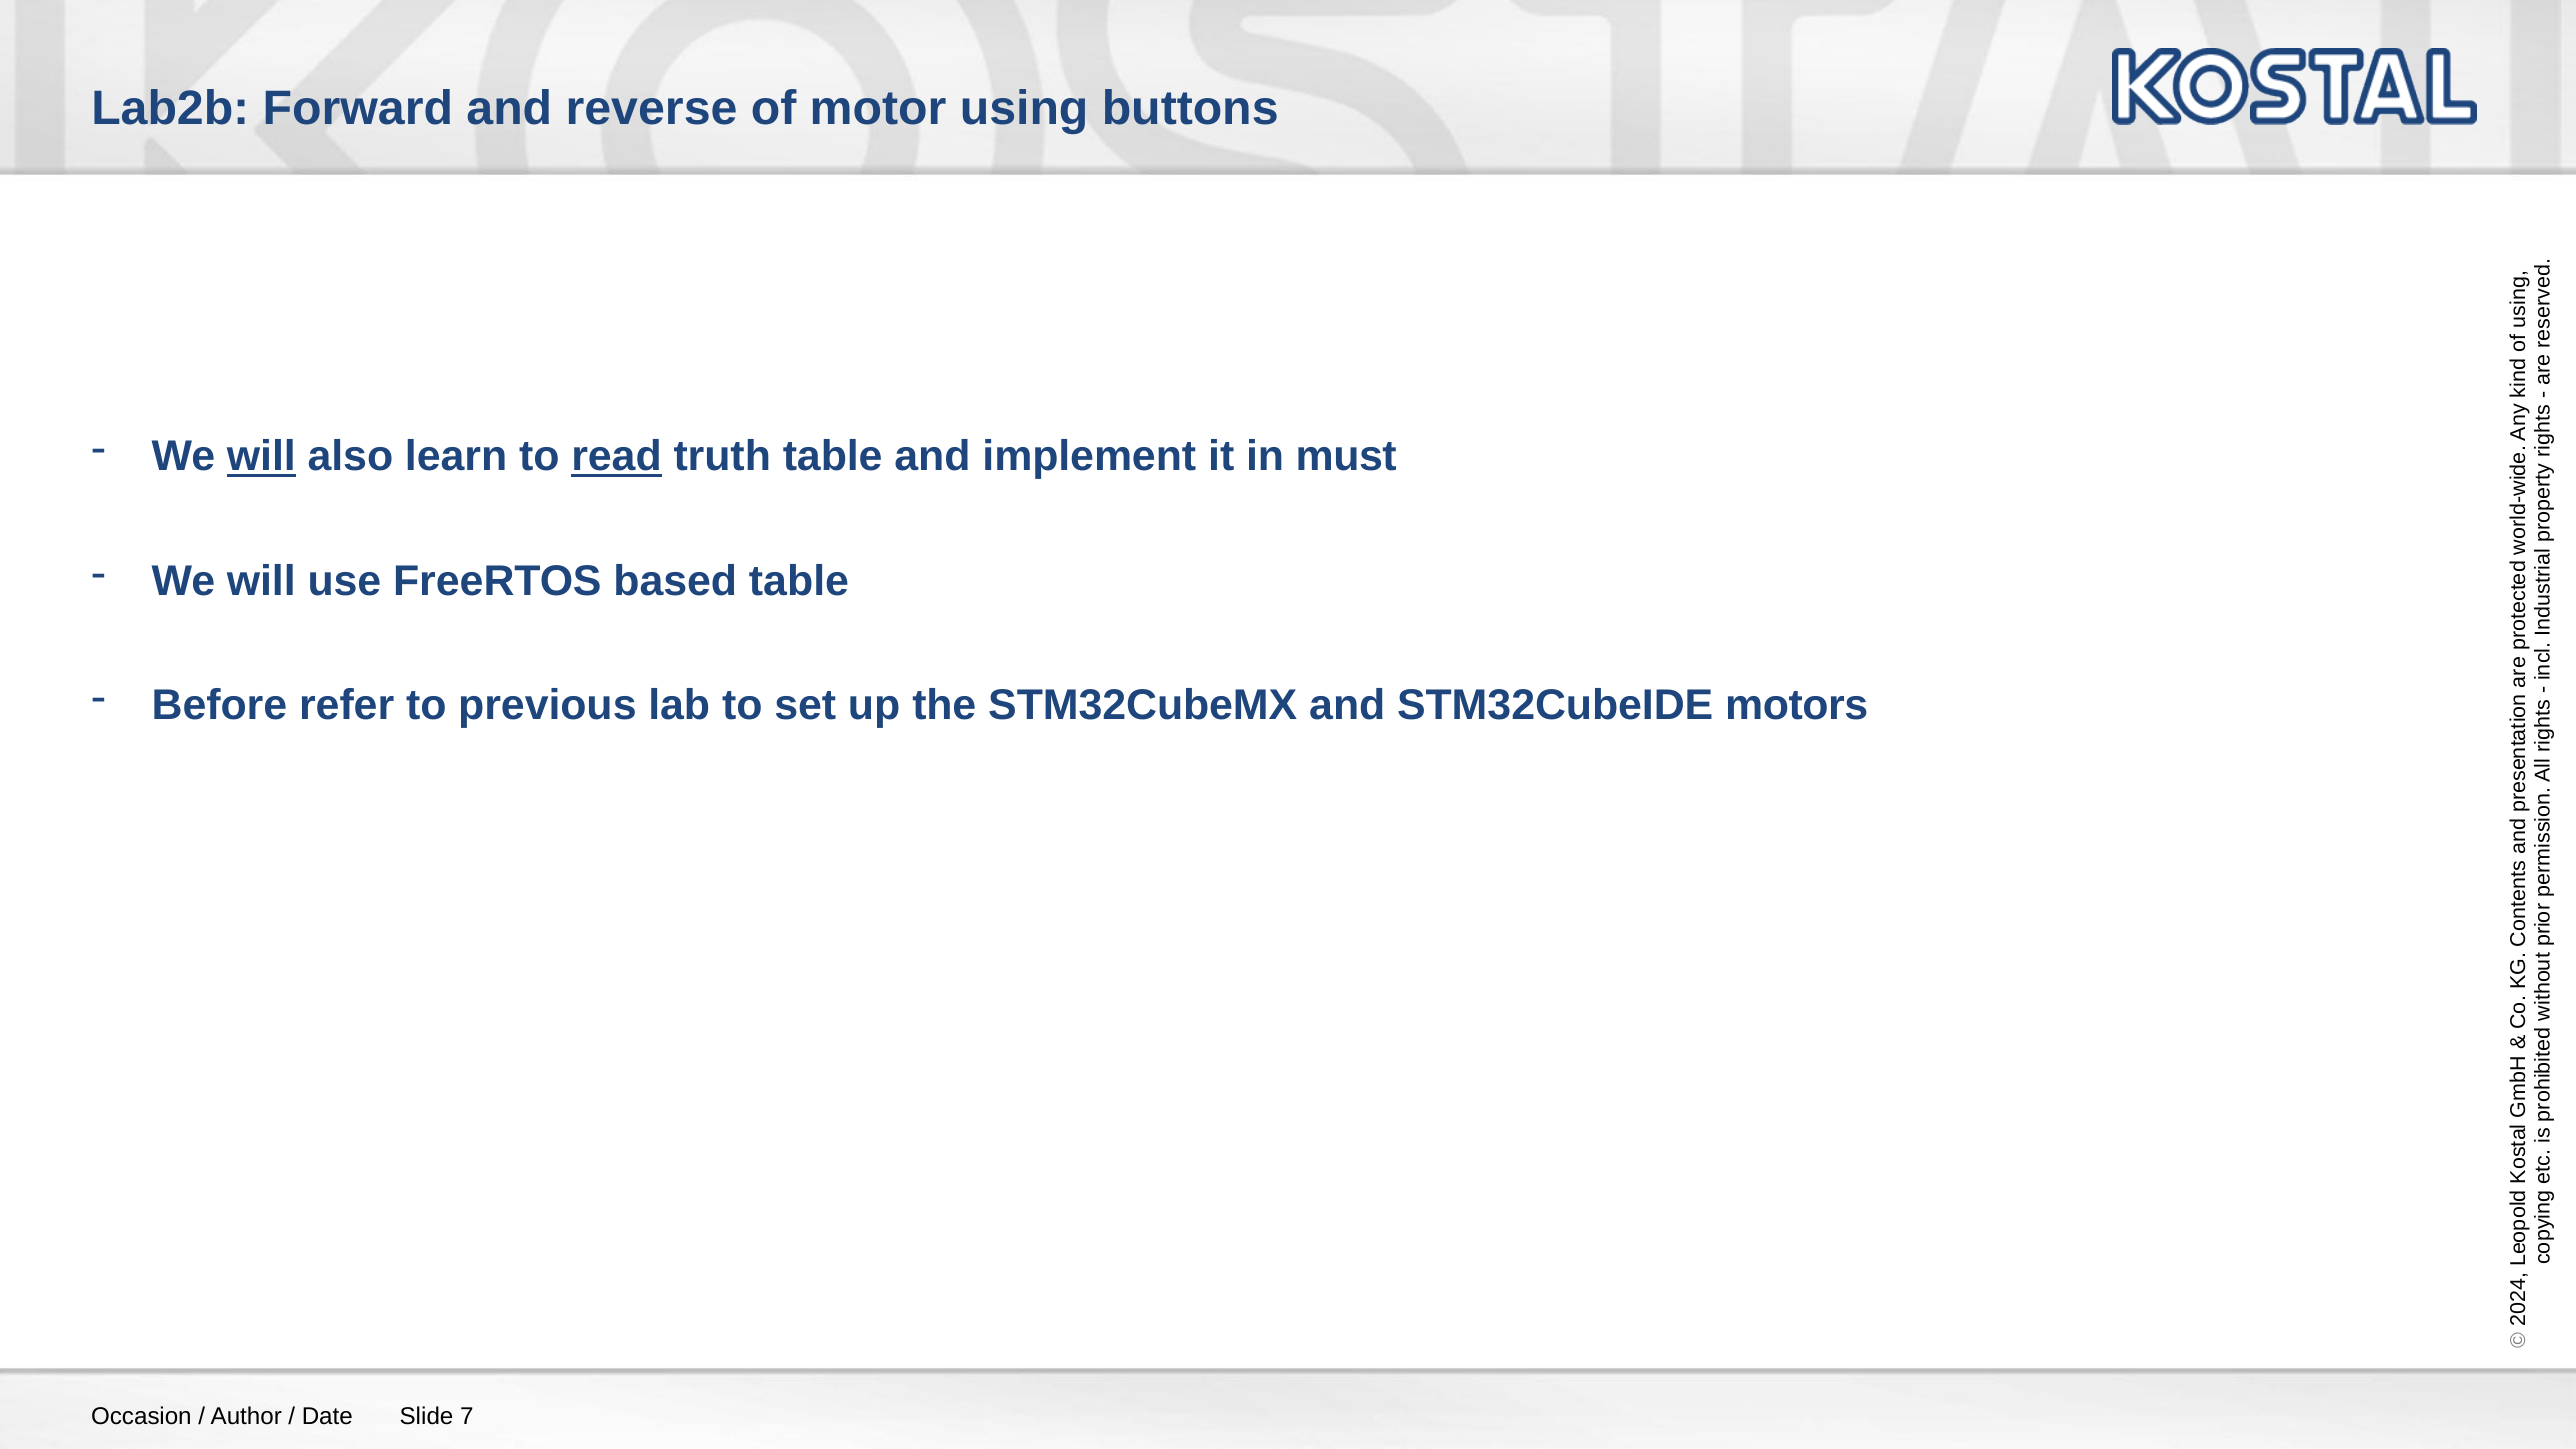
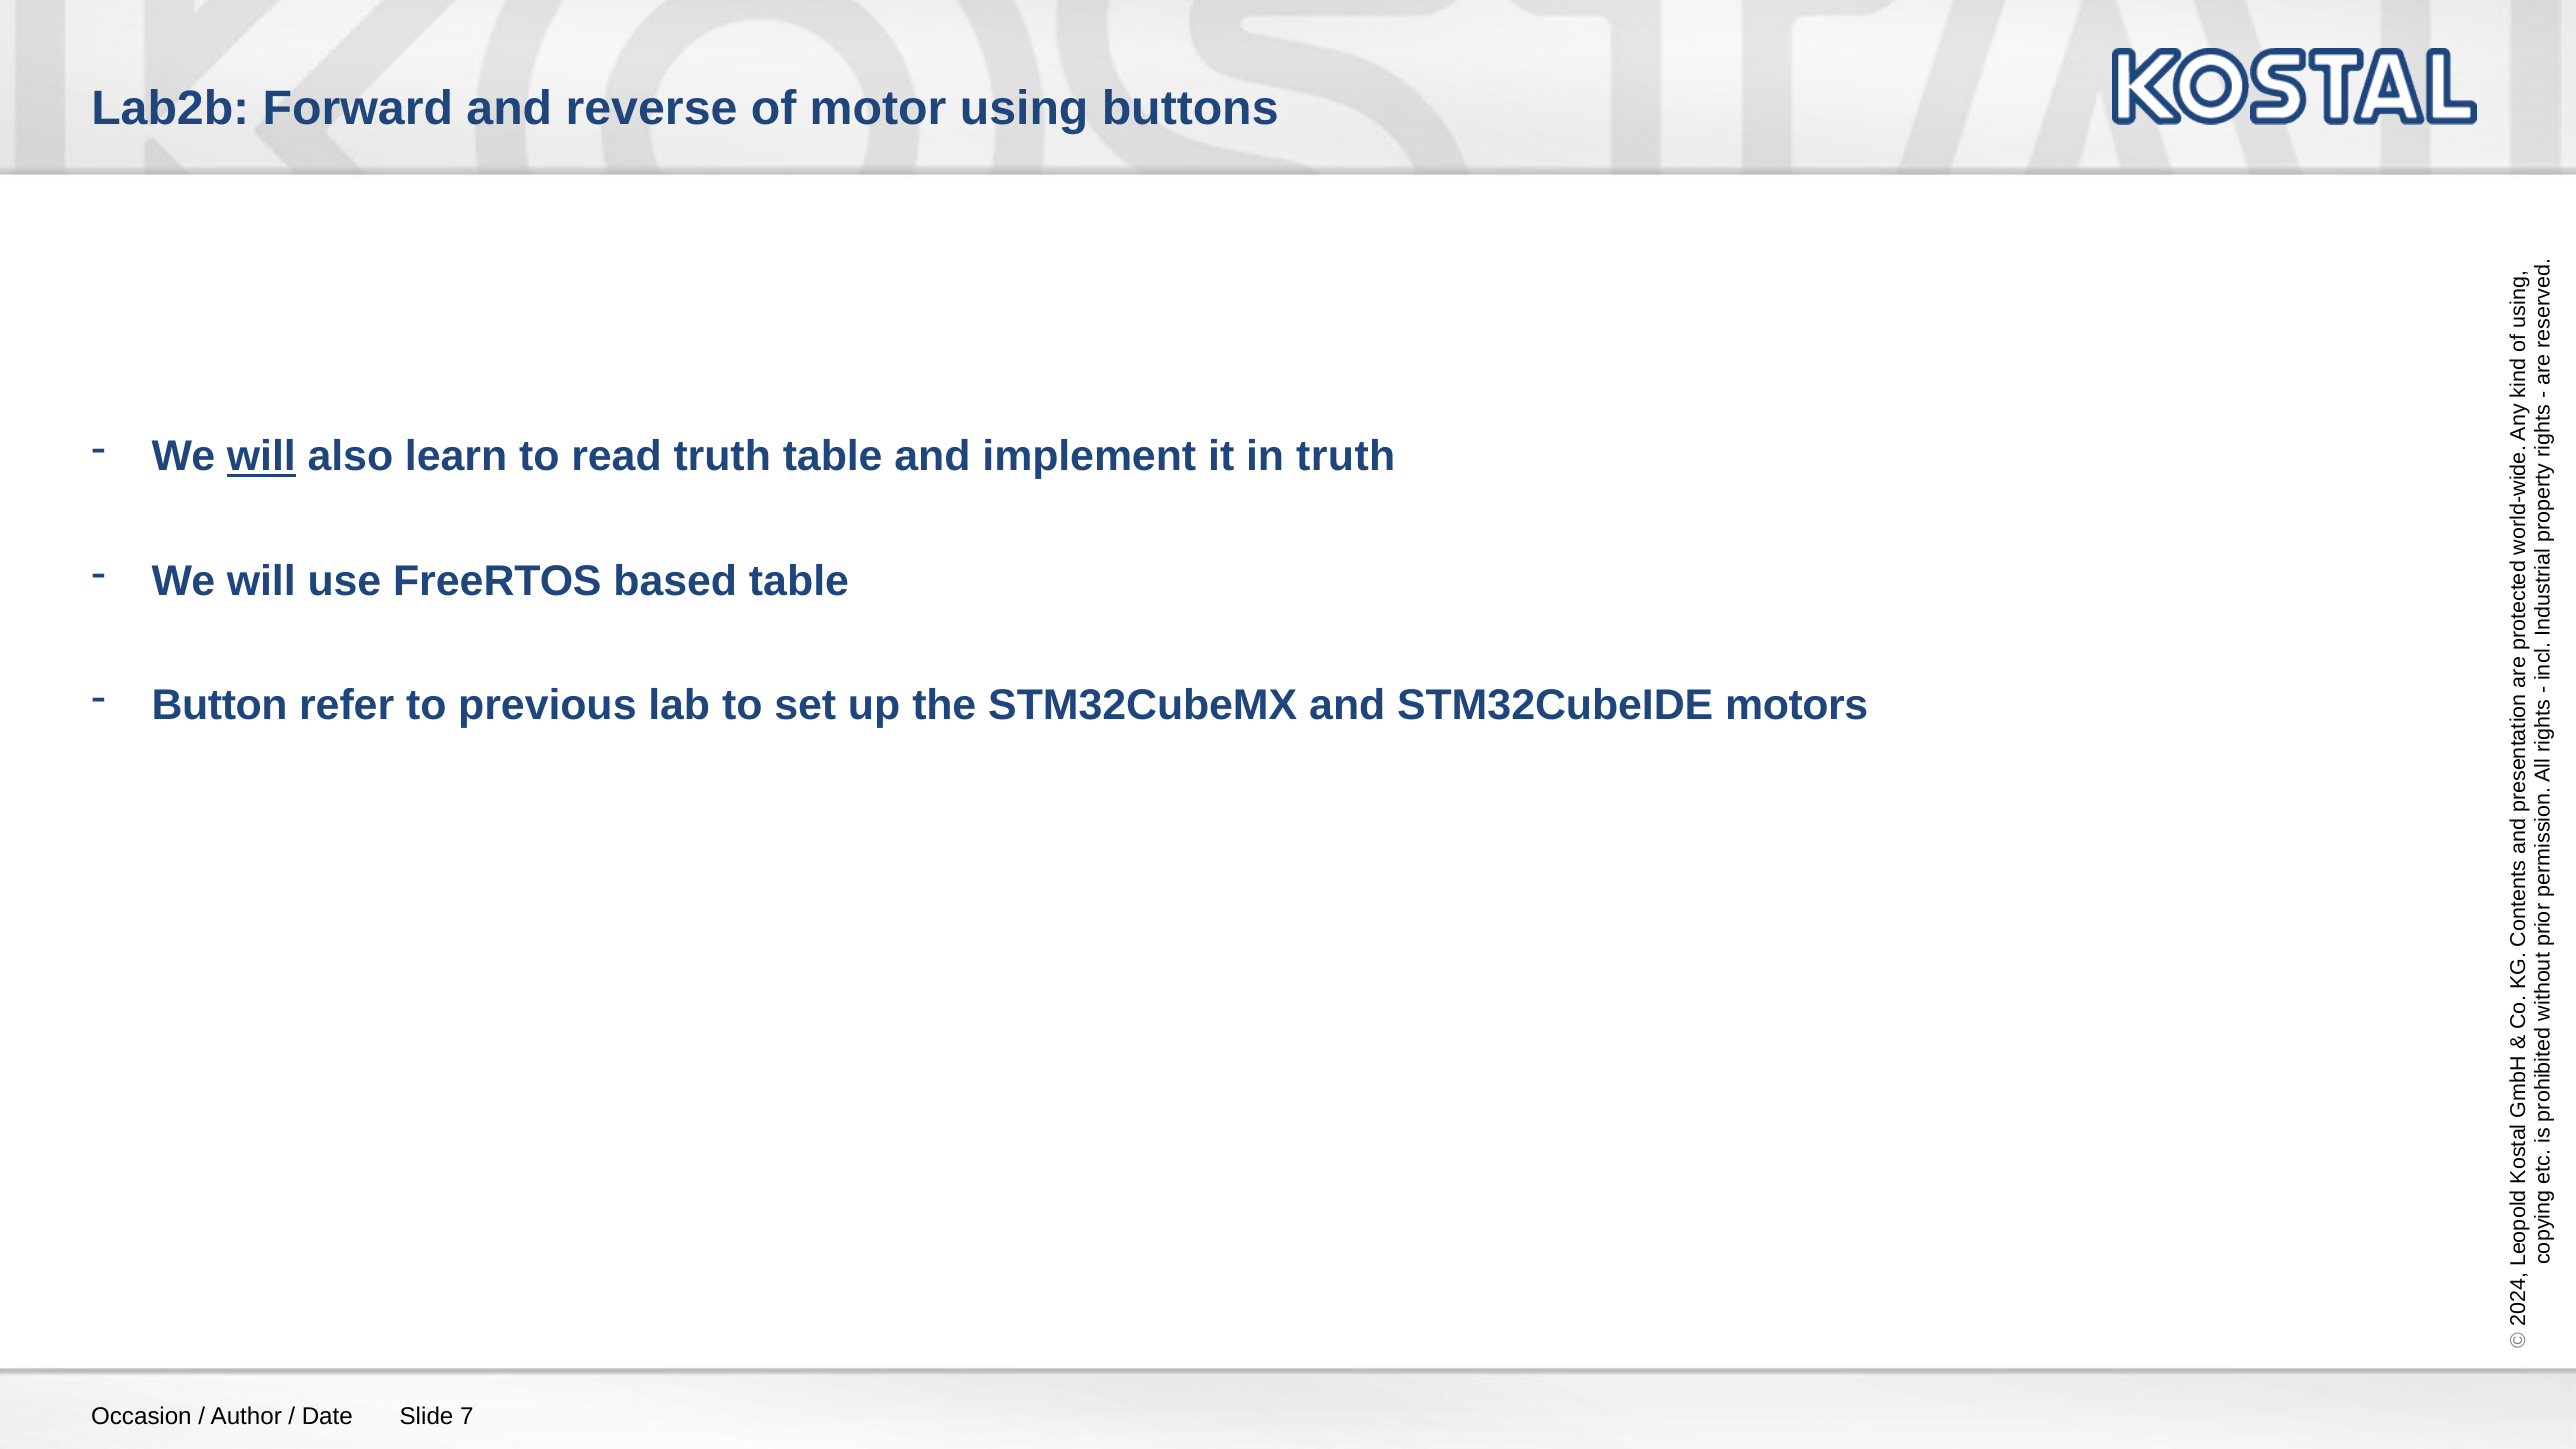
read underline: present -> none (617, 457)
in must: must -> truth (1346, 457)
Before: Before -> Button (220, 706)
